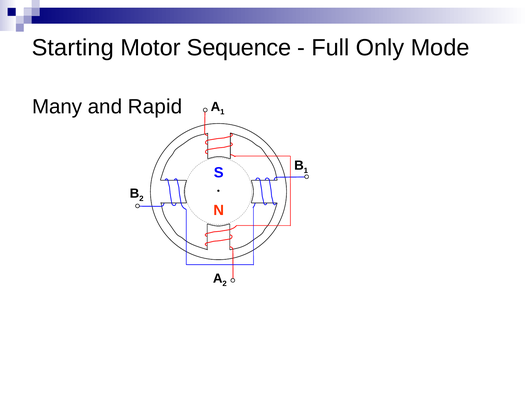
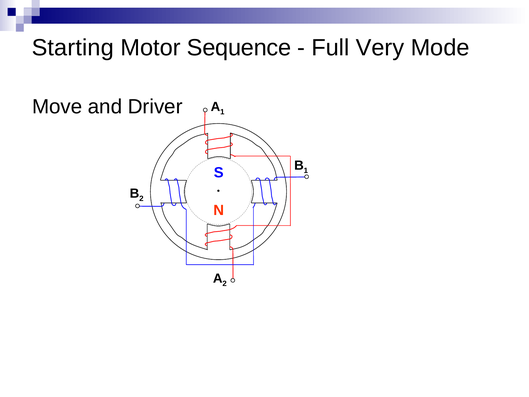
Only: Only -> Very (380, 48)
Many: Many -> Move (57, 107)
Rapid: Rapid -> Driver (155, 107)
